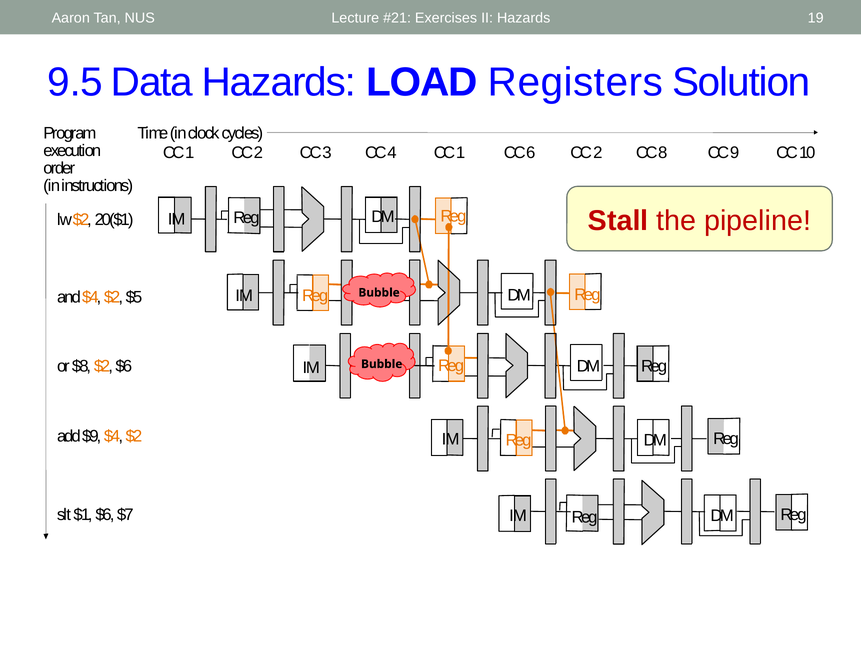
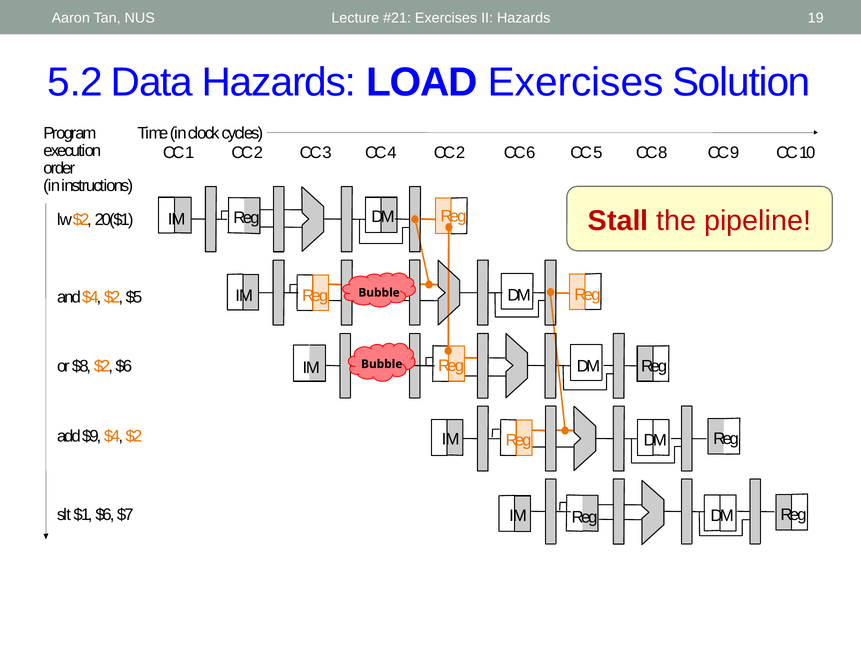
9.5: 9.5 -> 5.2 (75, 83)
LOAD Registers: Registers -> Exercises (576, 83)
1: 1 -> 2 (461, 153)
2: 2 -> 5 (598, 153)
